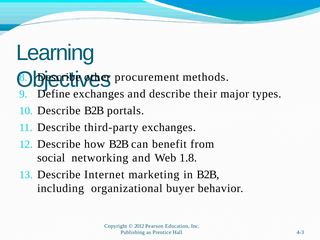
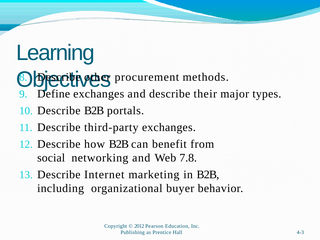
1.8: 1.8 -> 7.8 (188, 158)
